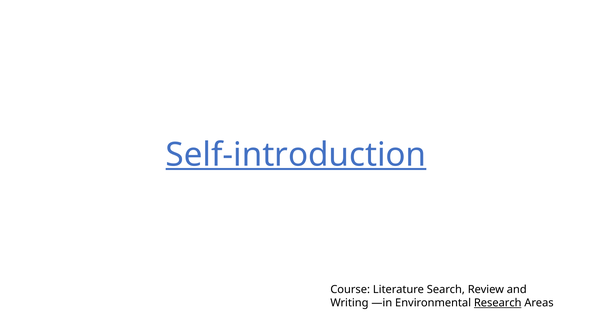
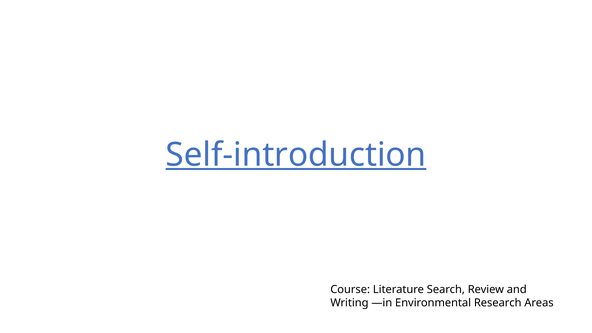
Research underline: present -> none (498, 303)
